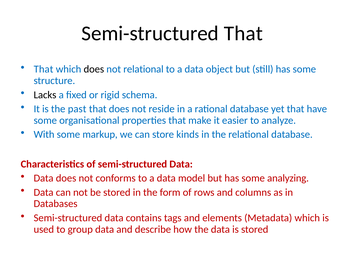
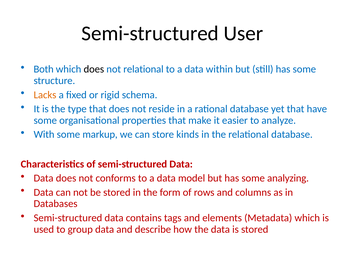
Semi-structured That: That -> User (243, 33)
That: That -> Both (44, 69)
object: object -> within (219, 69)
Lacks colour: black -> orange (45, 95)
past: past -> type (77, 109)
